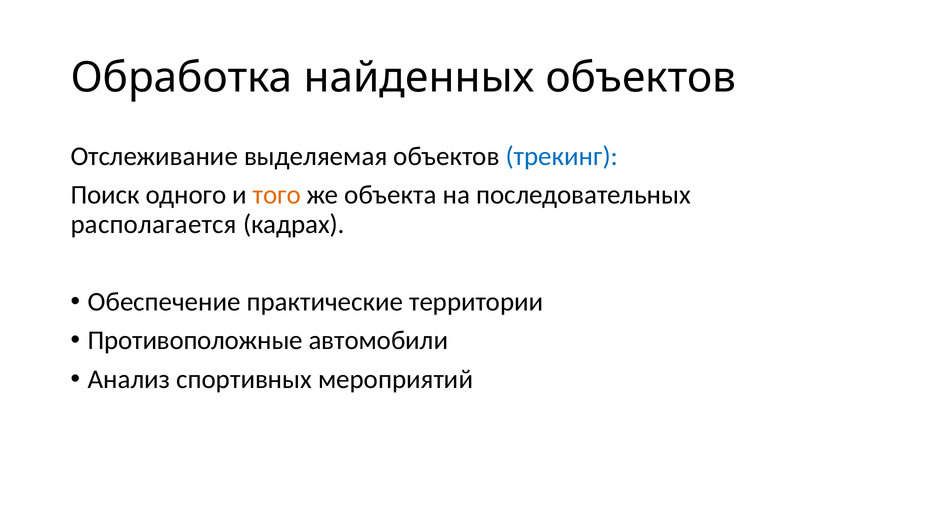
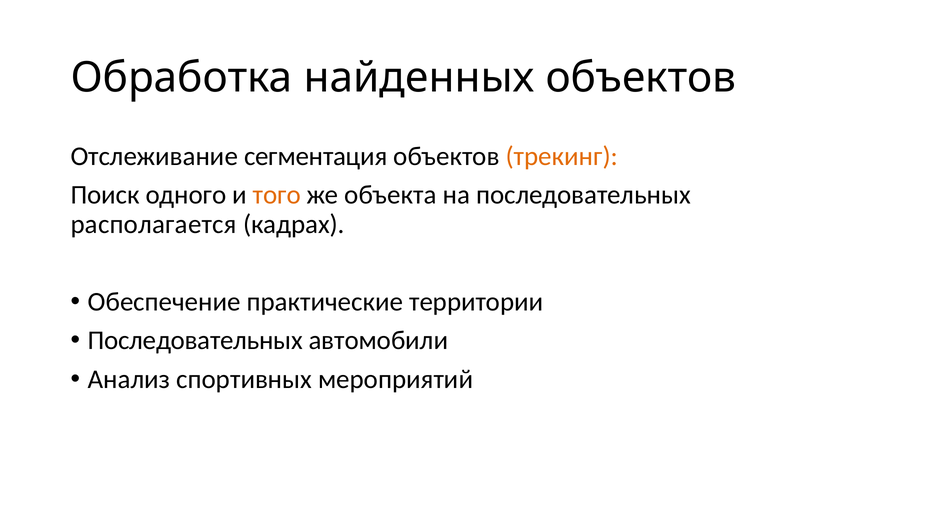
выделяемая: выделяемая -> сегментация (316, 156)
трекинг colour: blue -> orange (562, 156)
Противоположные: Противоположные -> Последовательных (195, 341)
